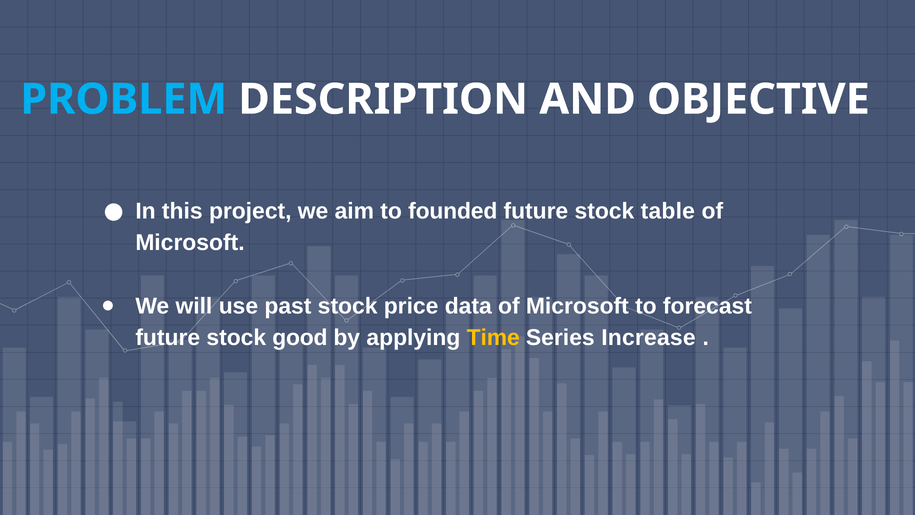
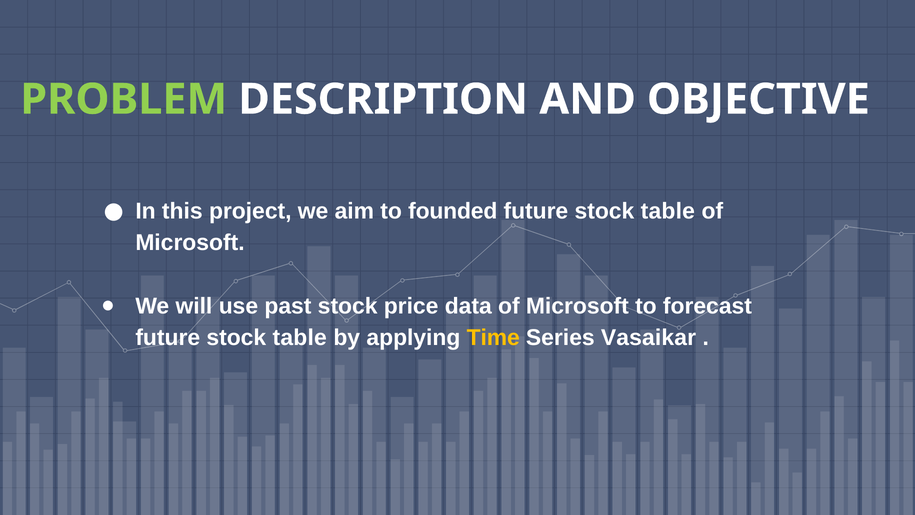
PROBLEM colour: light blue -> light green (124, 99)
good: good -> table (300, 337)
Increase: Increase -> Vasaikar (649, 337)
